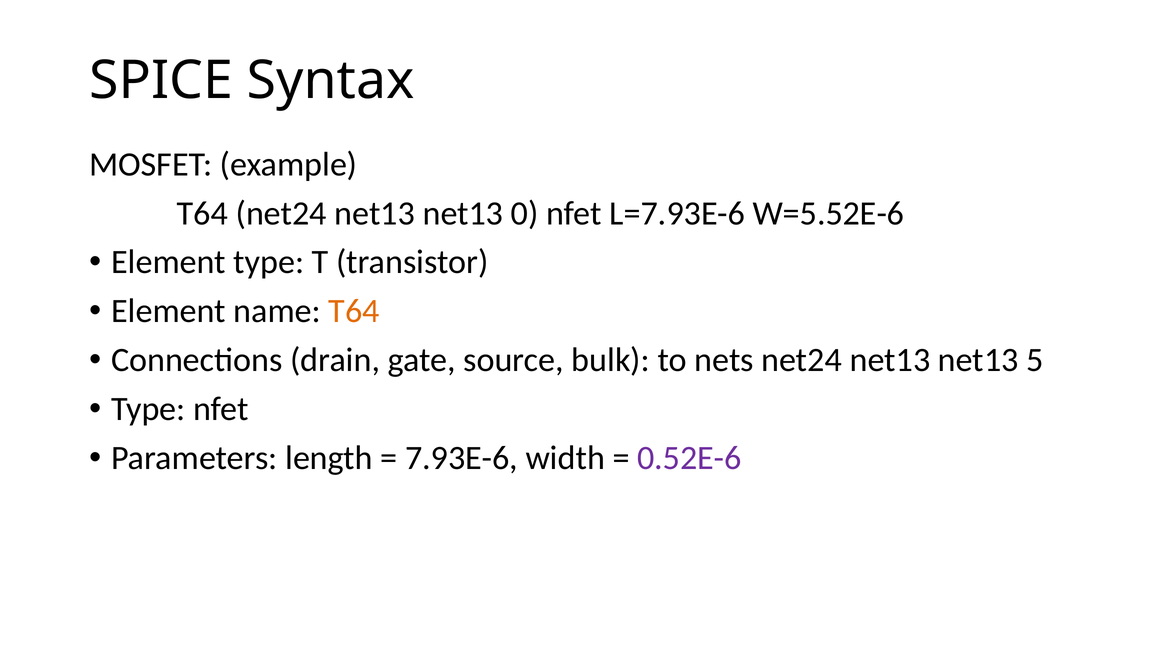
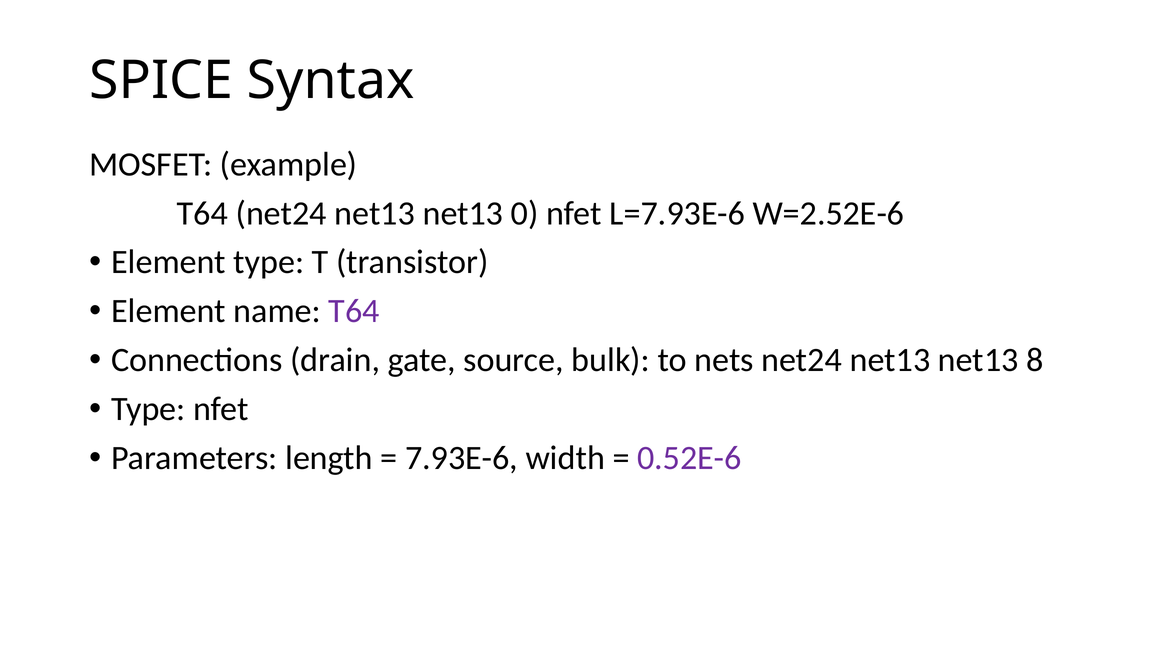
W=5.52E-6: W=5.52E-6 -> W=2.52E-6 (828, 213)
T64 colour: orange -> purple (354, 311)
5: 5 -> 8 (1035, 360)
